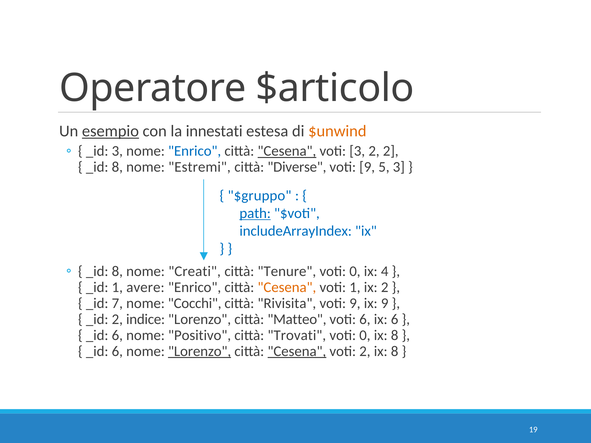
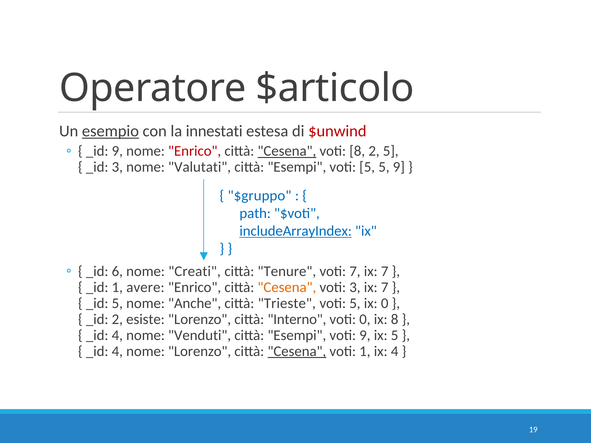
$unwind colour: orange -> red (337, 131)
_id 3: 3 -> 9 (117, 151)
Enrico colour: blue -> red (195, 151)
voti 3: 3 -> 8 (357, 151)
2 2: 2 -> 5 (391, 151)
8: 8 -> 3 (117, 167)
Estremi: Estremi -> Valutati (200, 167)
Diverse: Diverse -> Esempi (297, 167)
9: 9 -> 5 (367, 167)
5 3: 3 -> 9 (399, 167)
path underline: present -> none (255, 213)
includeArrayIndex underline: none -> present (296, 231)
8: 8 -> 6 (117, 272)
0: 0 -> 7 (355, 272)
4: 4 -> 7 (385, 272)
voti 1: 1 -> 3 (355, 288)
2: 2 -> 7 (385, 288)
_id 7: 7 -> 5 (117, 303)
Cocchi: Cocchi -> Anche (195, 303)
Rivisita: Rivisita -> Trieste (287, 303)
9: 9 -> 5 (355, 303)
ix 9: 9 -> 0 (385, 303)
indice: indice -> esiste (145, 319)
Matteo: Matteo -> Interno (297, 319)
voti 6: 6 -> 0 (365, 319)
ix 6: 6 -> 8 (395, 319)
6: 6 -> 4 (117, 335)
Positivo: Positivo -> Venduti (200, 335)
Trovati: Trovati -> Esempi (297, 335)
0: 0 -> 9 (365, 335)
8: 8 -> 5 (395, 335)
6: 6 -> 4 (117, 351)
Lorenzo underline: present -> none (200, 351)
voti 2: 2 -> 1 (365, 351)
8: 8 -> 4 (395, 351)
